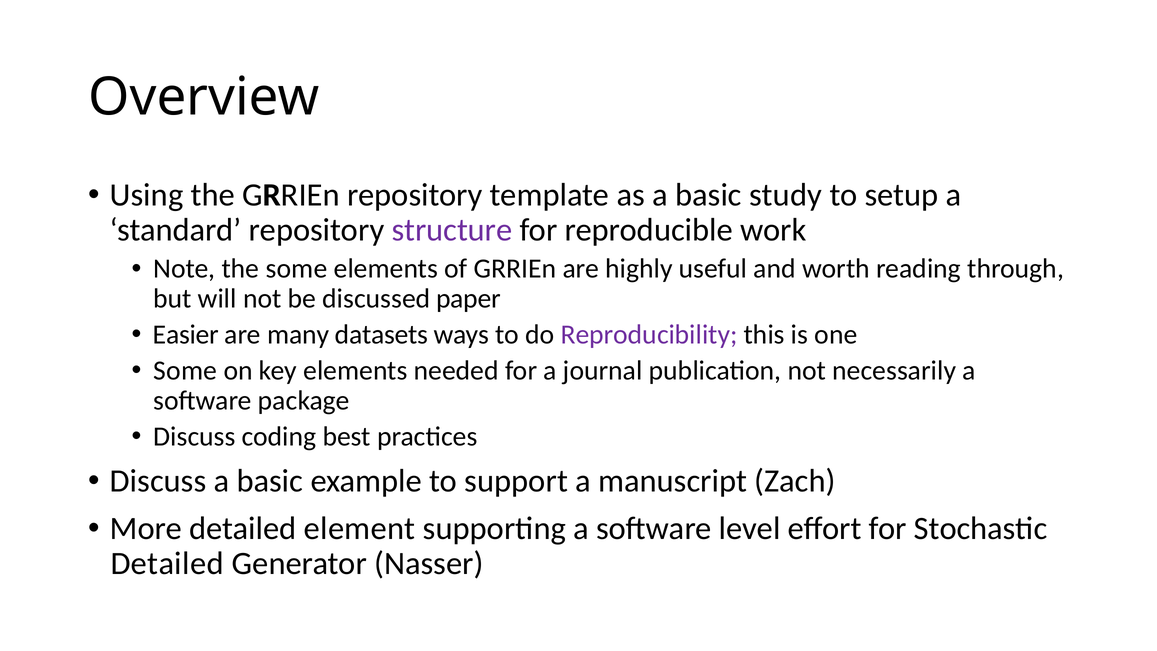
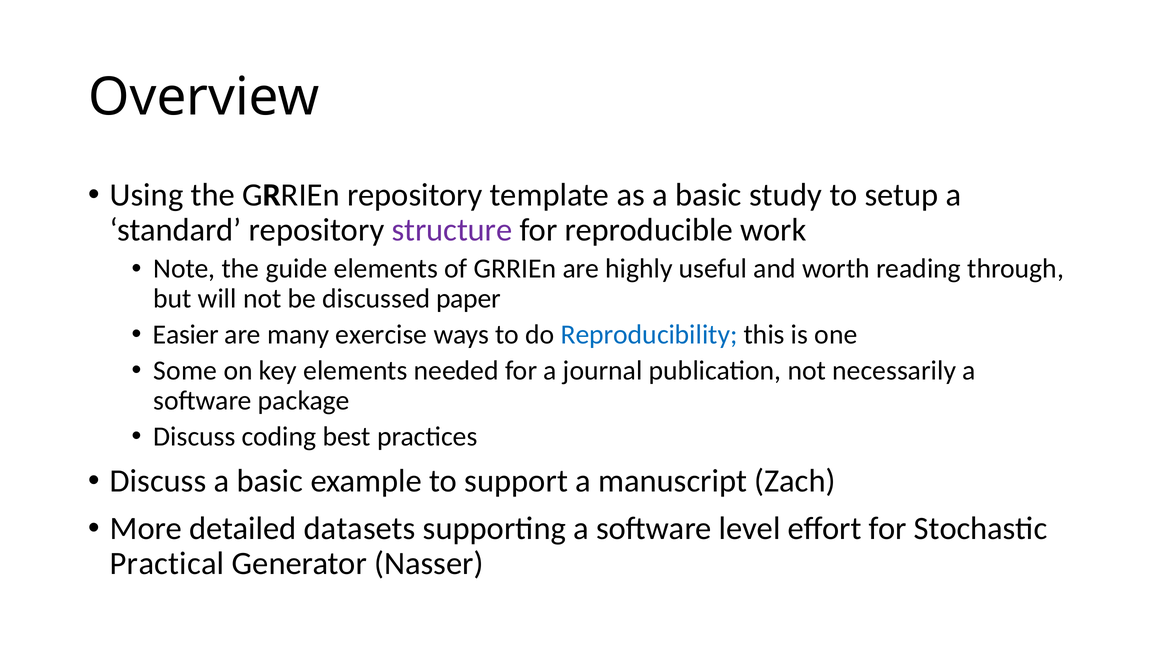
the some: some -> guide (297, 269)
datasets: datasets -> exercise (381, 335)
Reproducibility colour: purple -> blue (649, 335)
element: element -> datasets (360, 528)
Detailed: Detailed -> Practical (167, 563)
